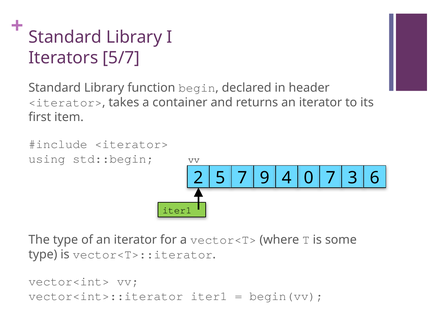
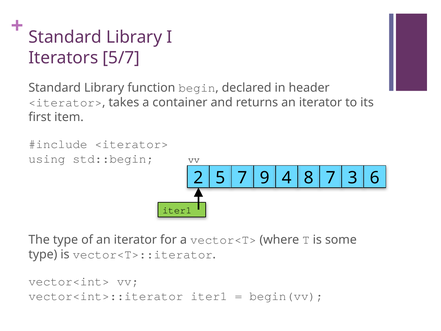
0: 0 -> 8 (309, 178)
